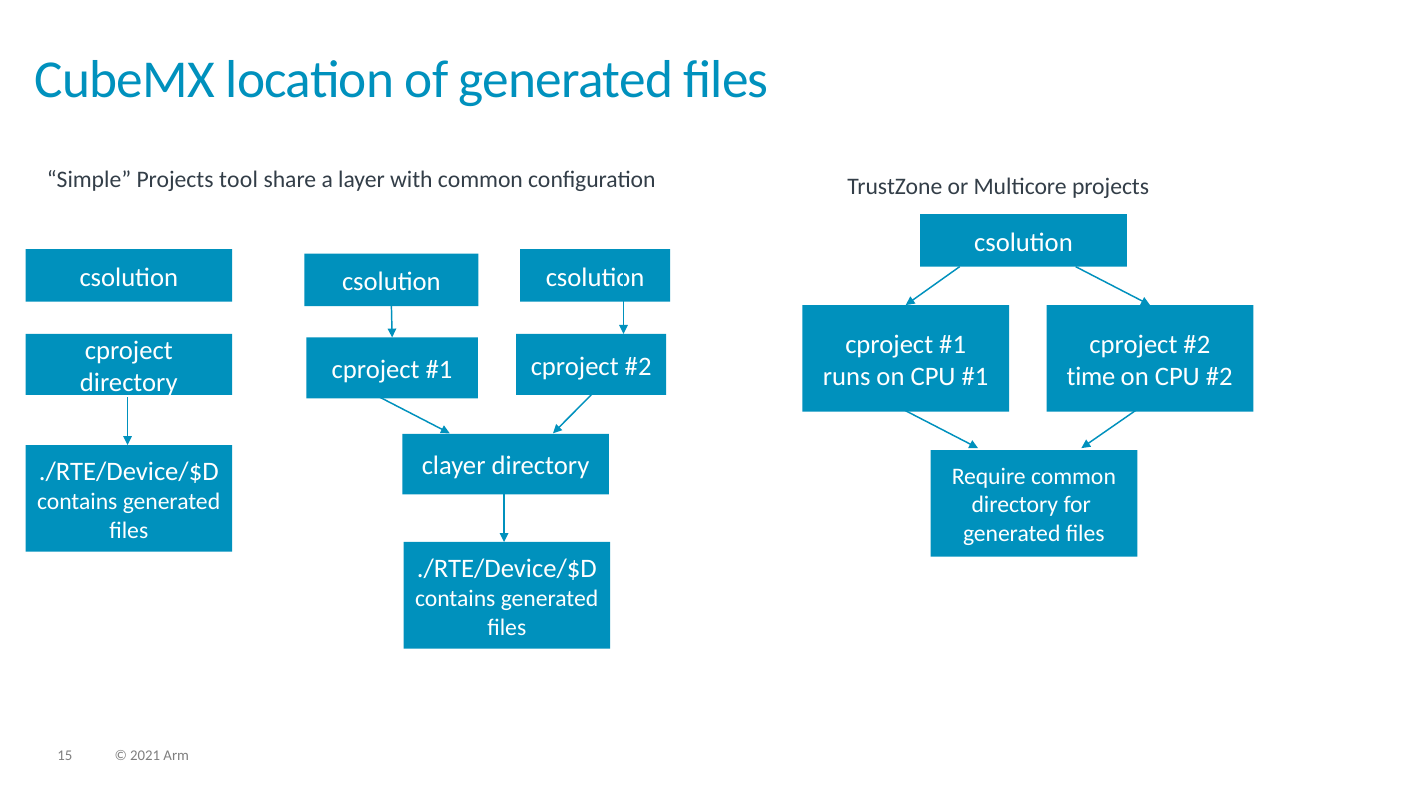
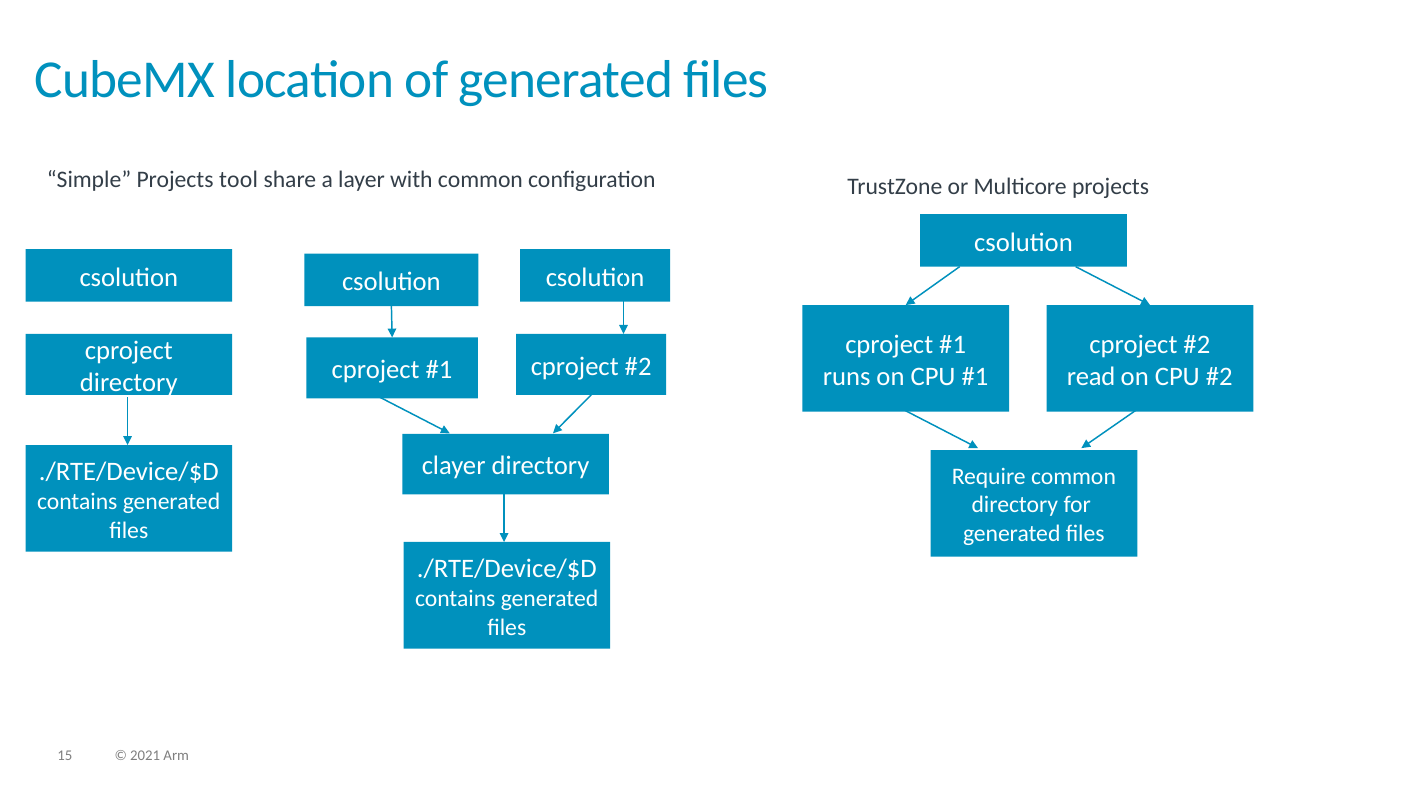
time: time -> read (1091, 376)
